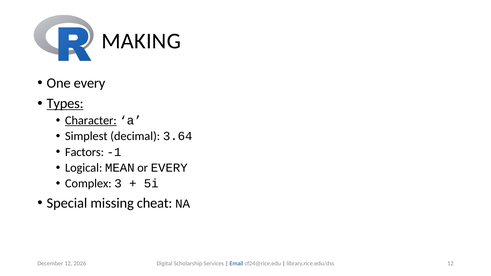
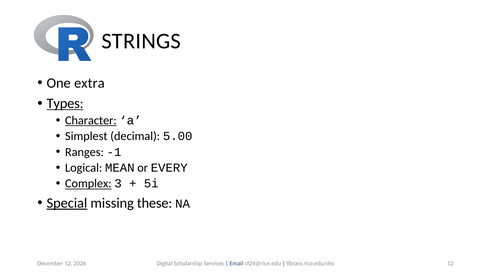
MAKING: MAKING -> STRINGS (141, 41)
One every: every -> extra (89, 83)
3.64: 3.64 -> 5.00 (178, 136)
Factors: Factors -> Ranges (84, 152)
Complex underline: none -> present (88, 184)
Special underline: none -> present (67, 203)
cheat: cheat -> these (155, 203)
